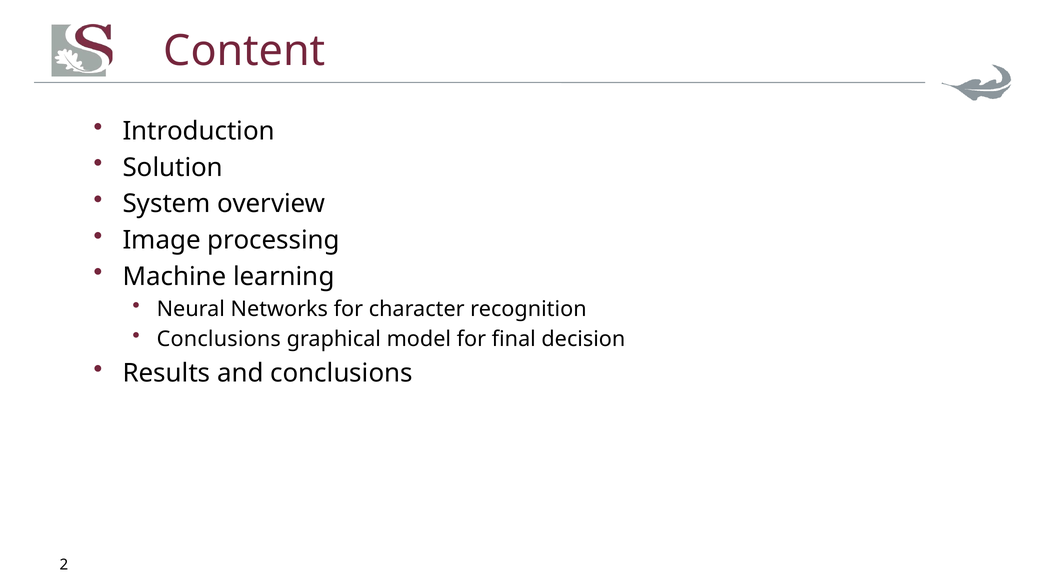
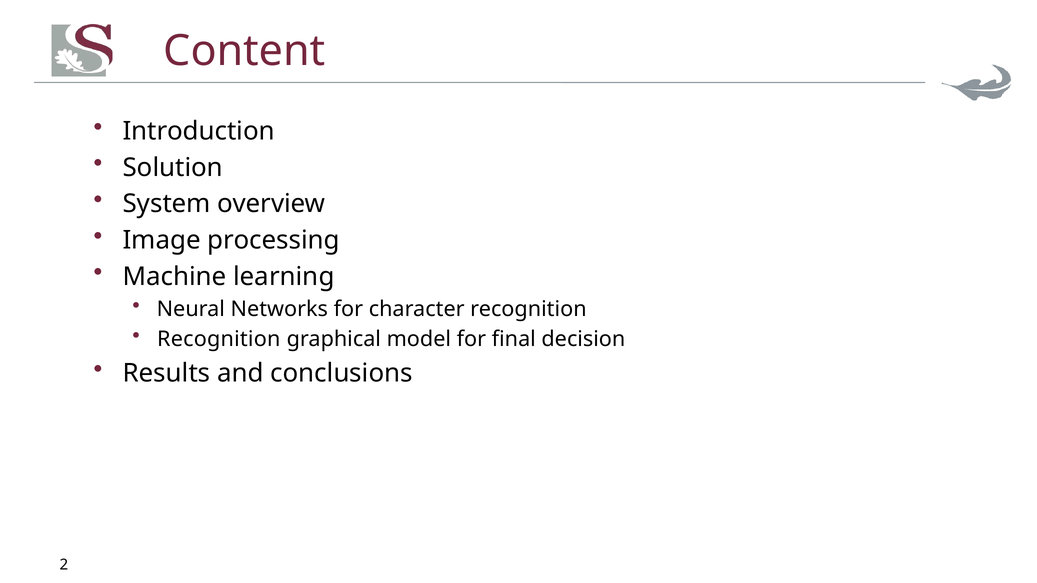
Conclusions: Conclusions -> Recognition (219, 339)
